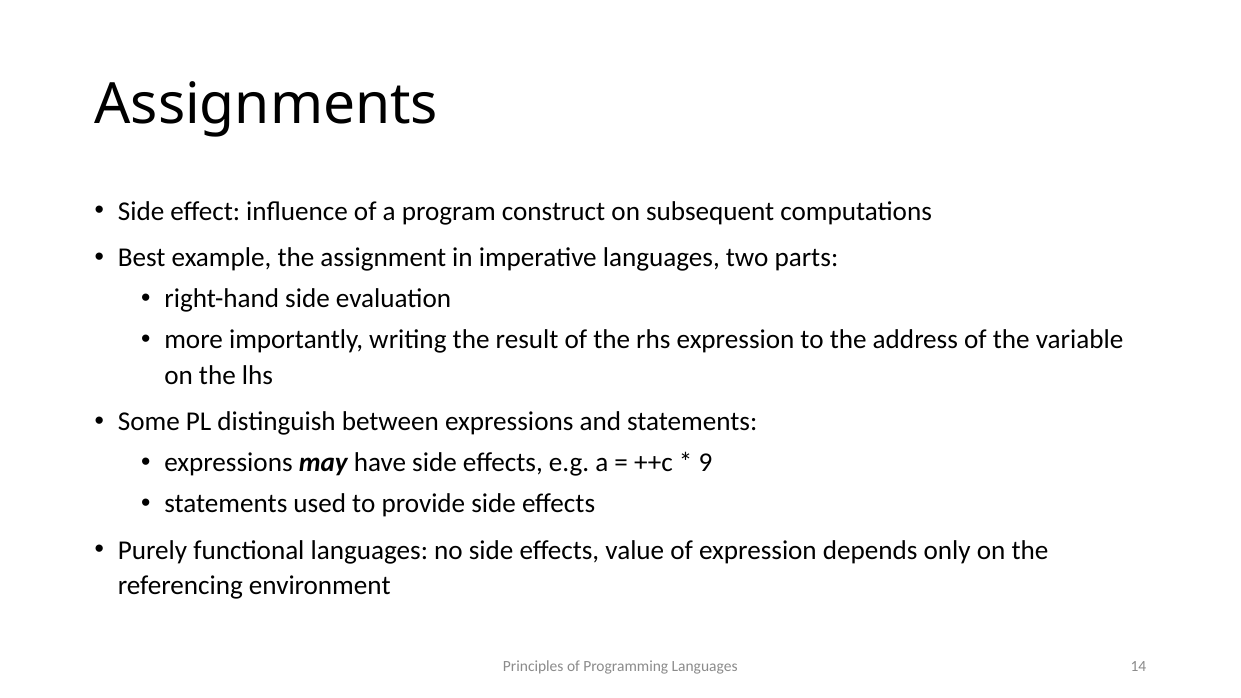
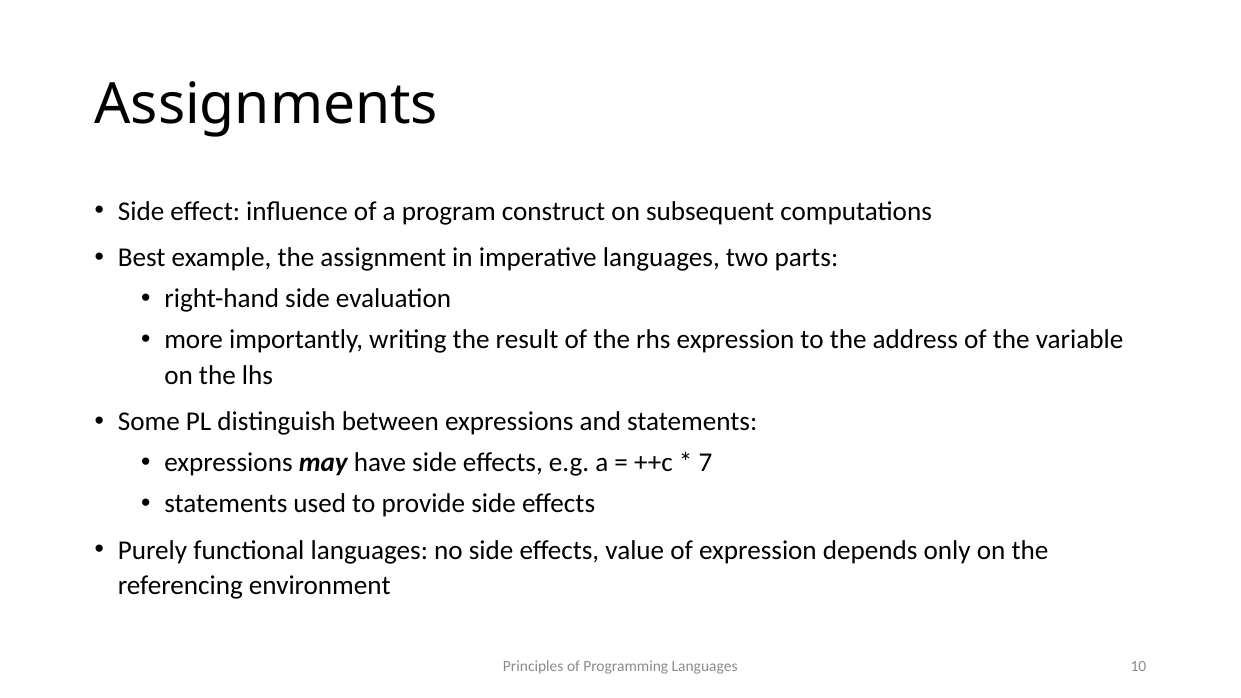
9: 9 -> 7 (705, 463)
14: 14 -> 10 (1138, 666)
